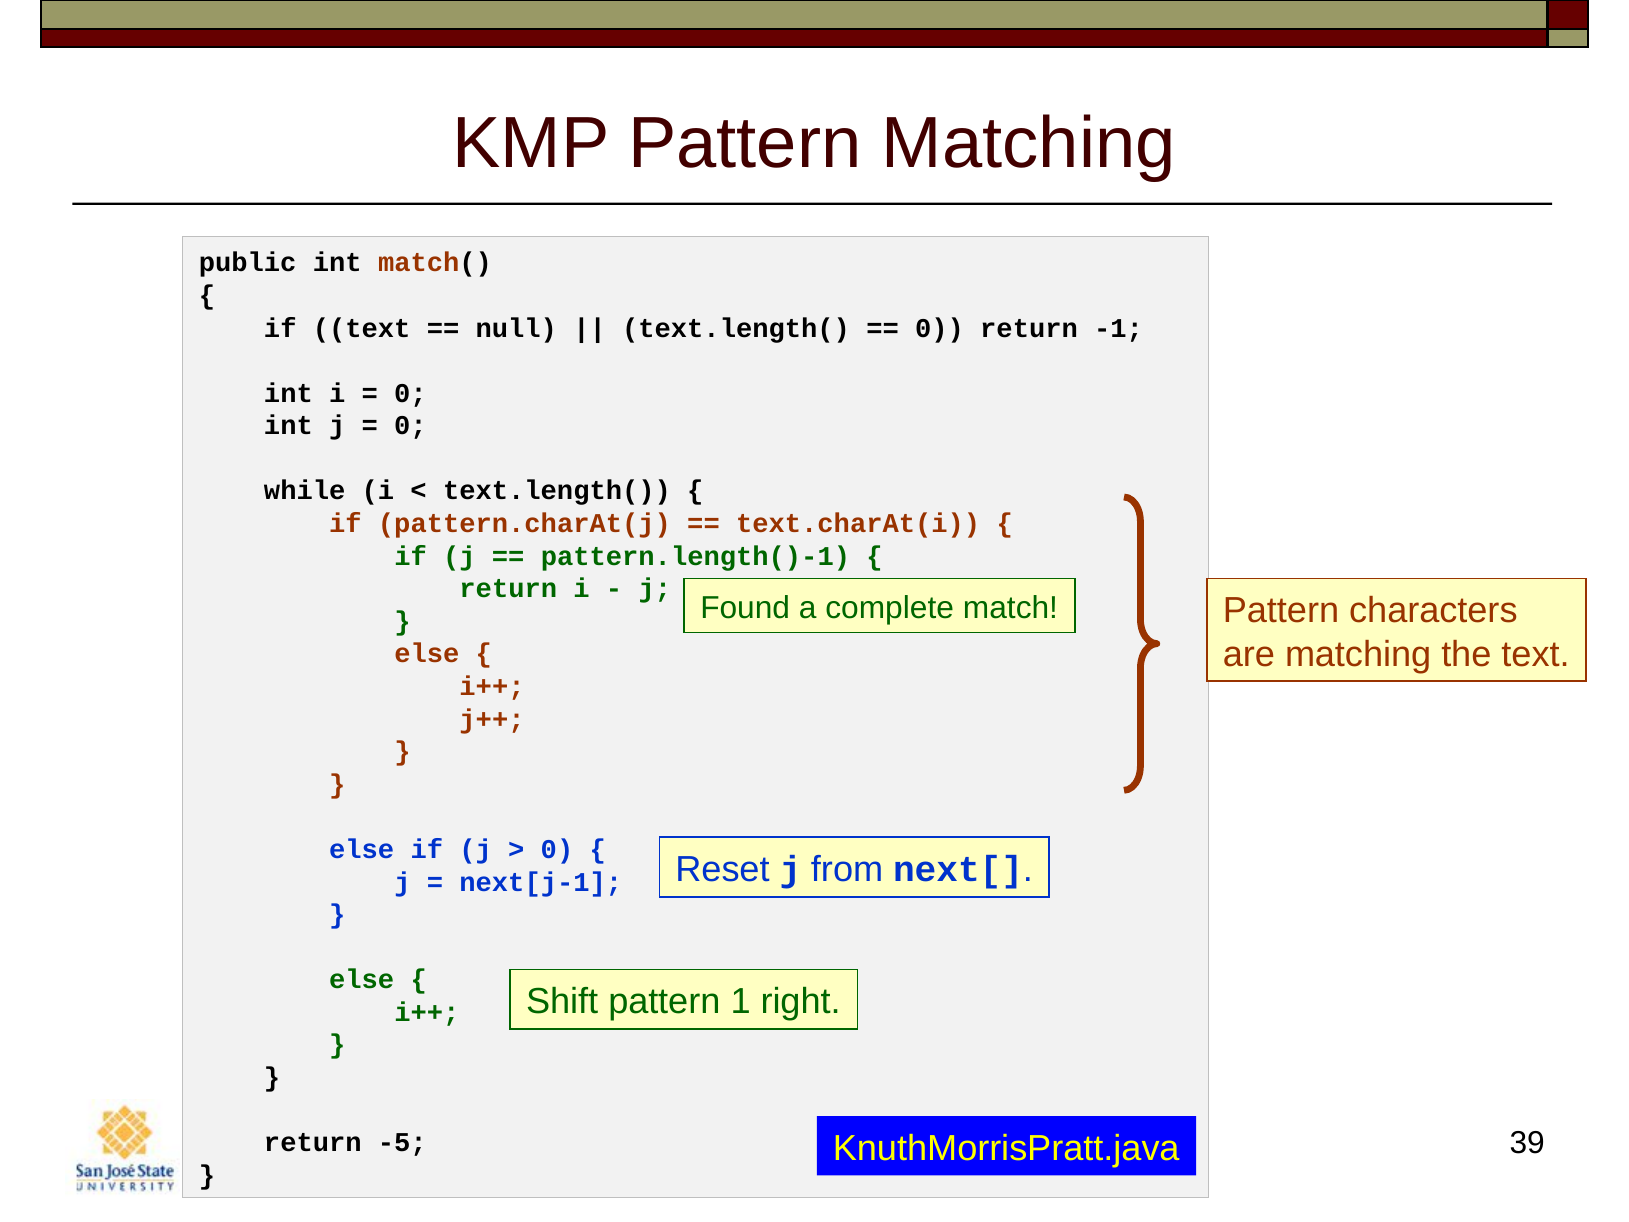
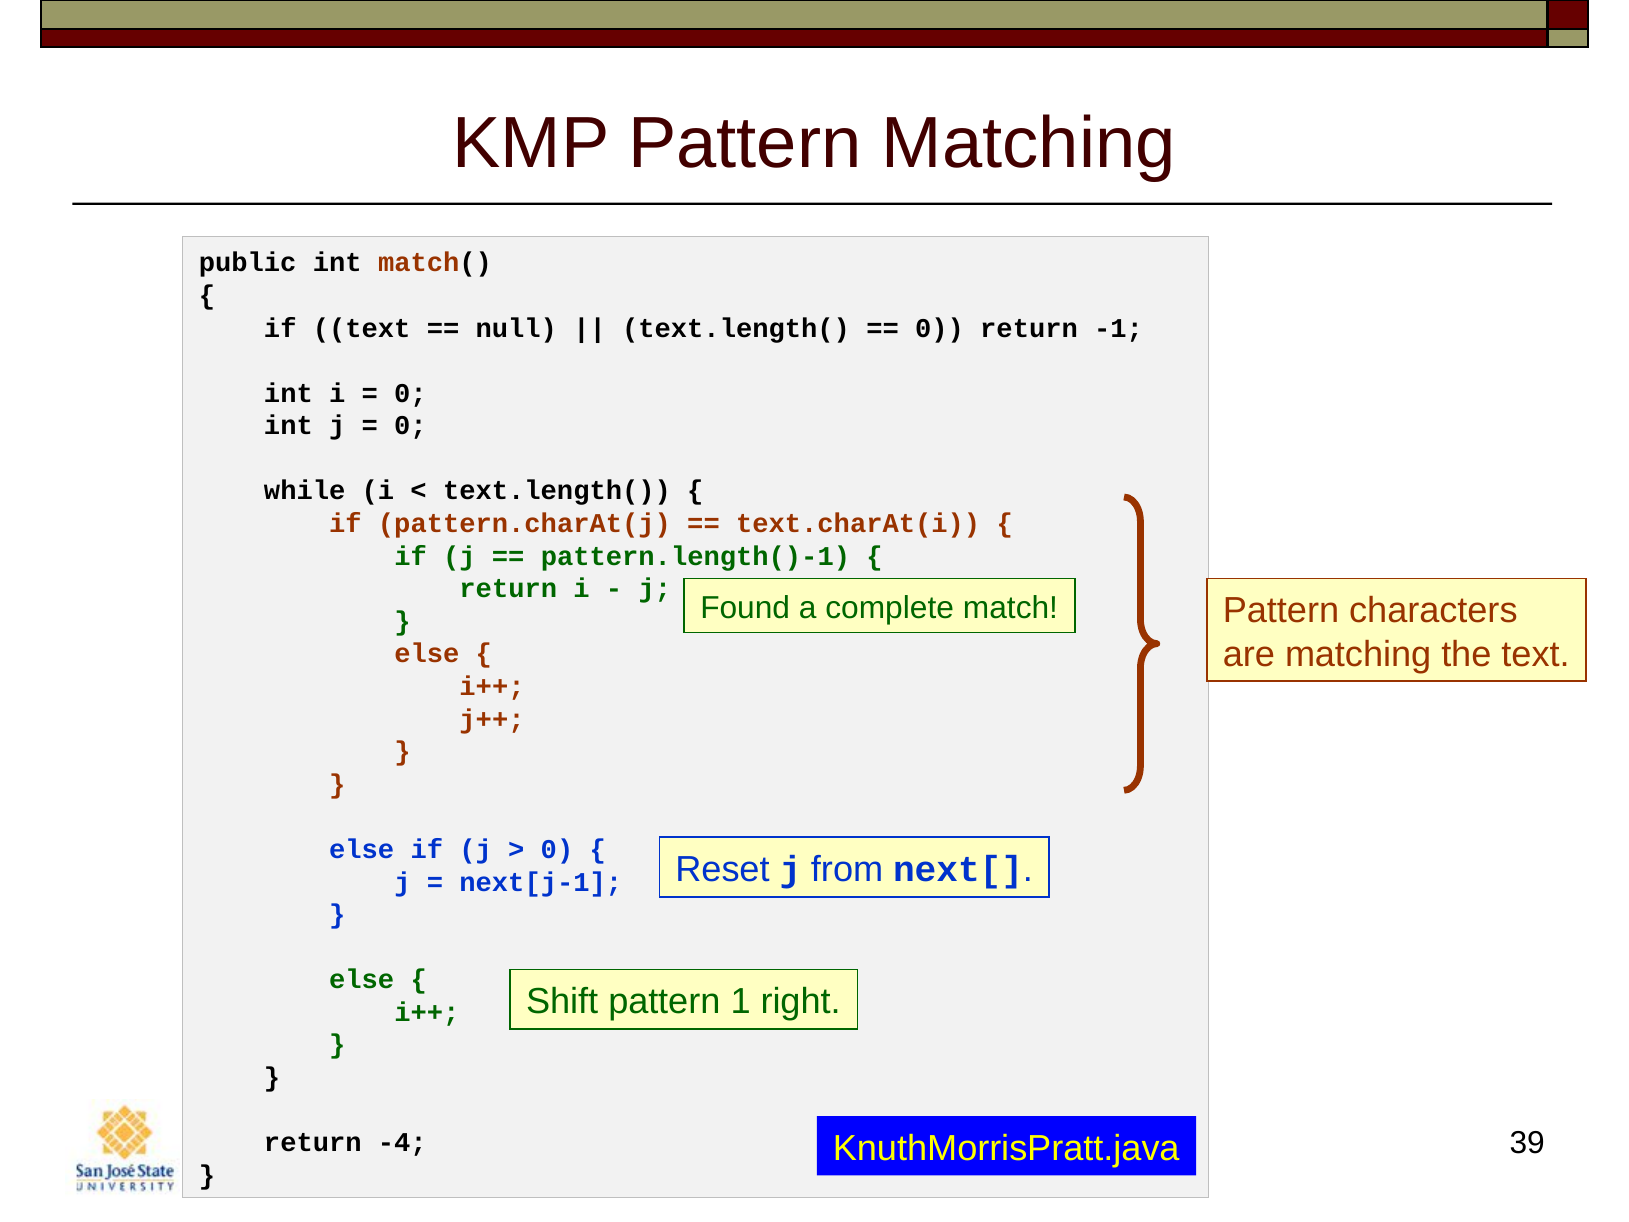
-5: -5 -> -4 (402, 1143)
